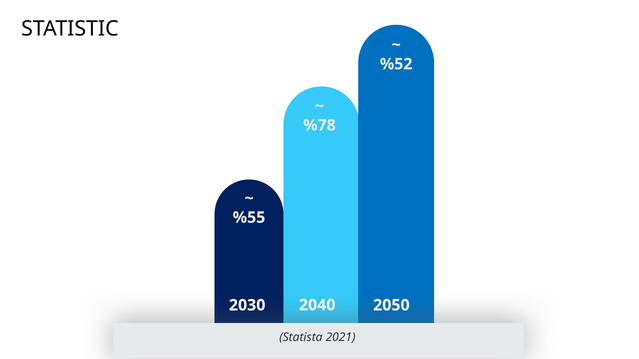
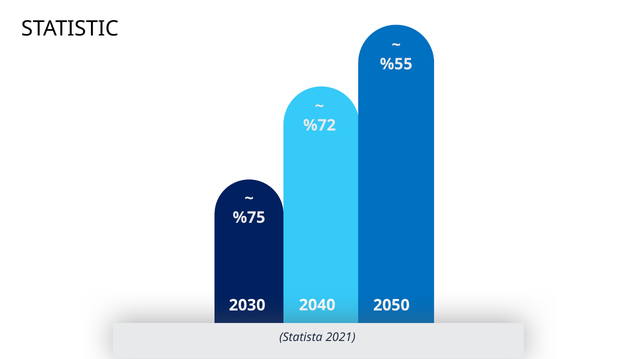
%52: %52 -> %55 (396, 64)
%78: %78 -> %72 (319, 125)
%55: %55 -> %75 (249, 218)
